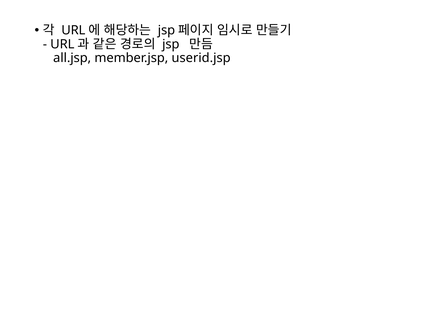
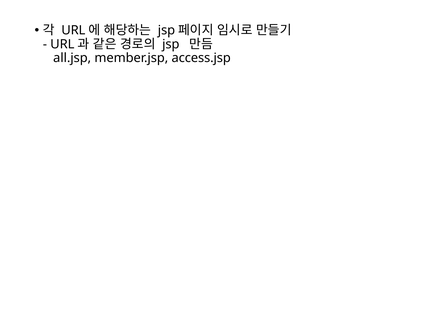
userid.jsp: userid.jsp -> access.jsp (201, 58)
